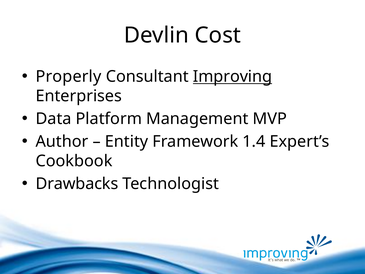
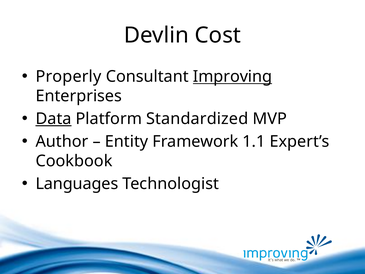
Data underline: none -> present (54, 119)
Management: Management -> Standardized (197, 119)
1.4: 1.4 -> 1.1 (254, 141)
Drawbacks: Drawbacks -> Languages (77, 184)
